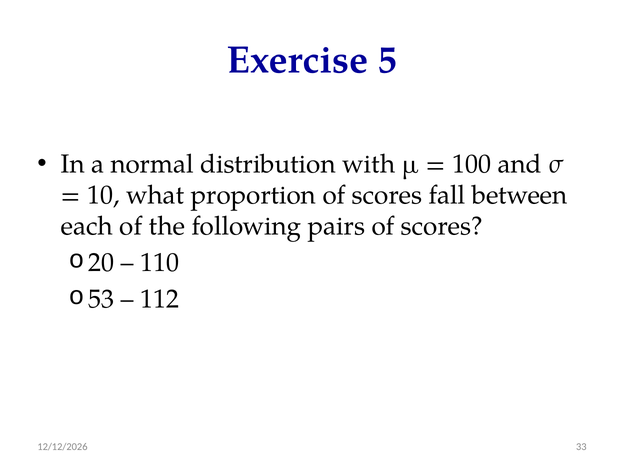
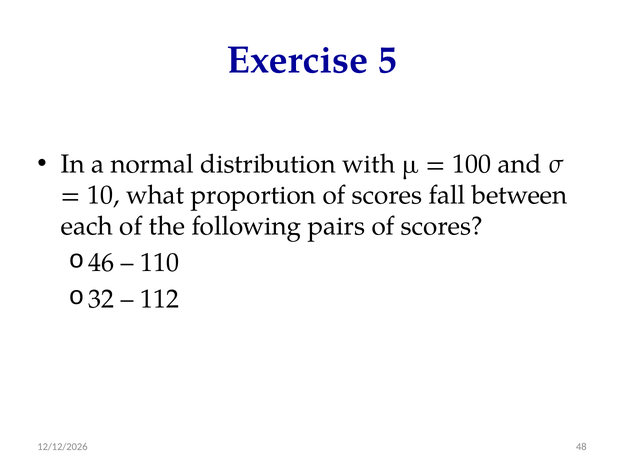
20: 20 -> 46 (101, 263)
53: 53 -> 32 (101, 299)
33: 33 -> 48 (581, 447)
